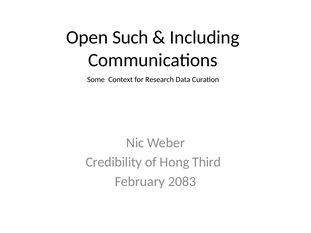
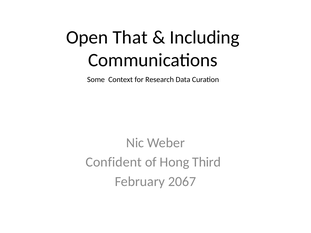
Such: Such -> That (130, 37)
Credibility: Credibility -> Confident (114, 162)
2083: 2083 -> 2067 (182, 182)
